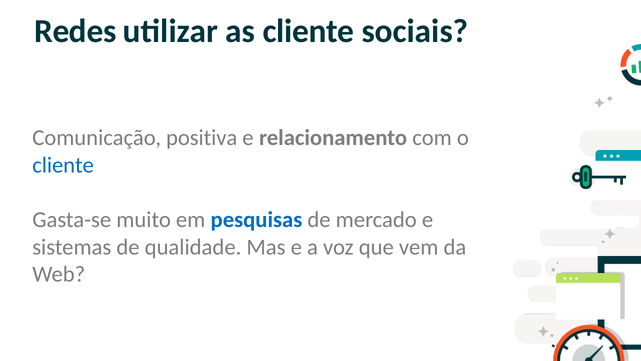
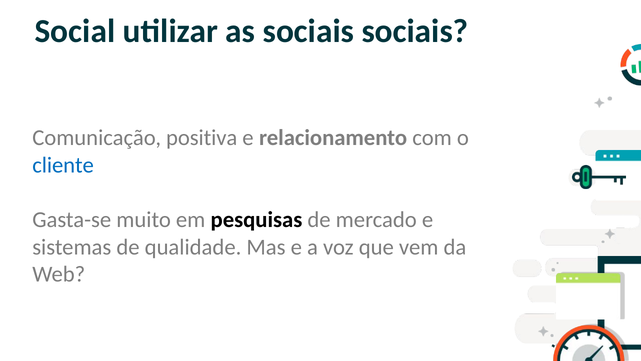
Redes: Redes -> Social (75, 31)
as cliente: cliente -> sociais (308, 31)
pesquisas colour: blue -> black (256, 220)
